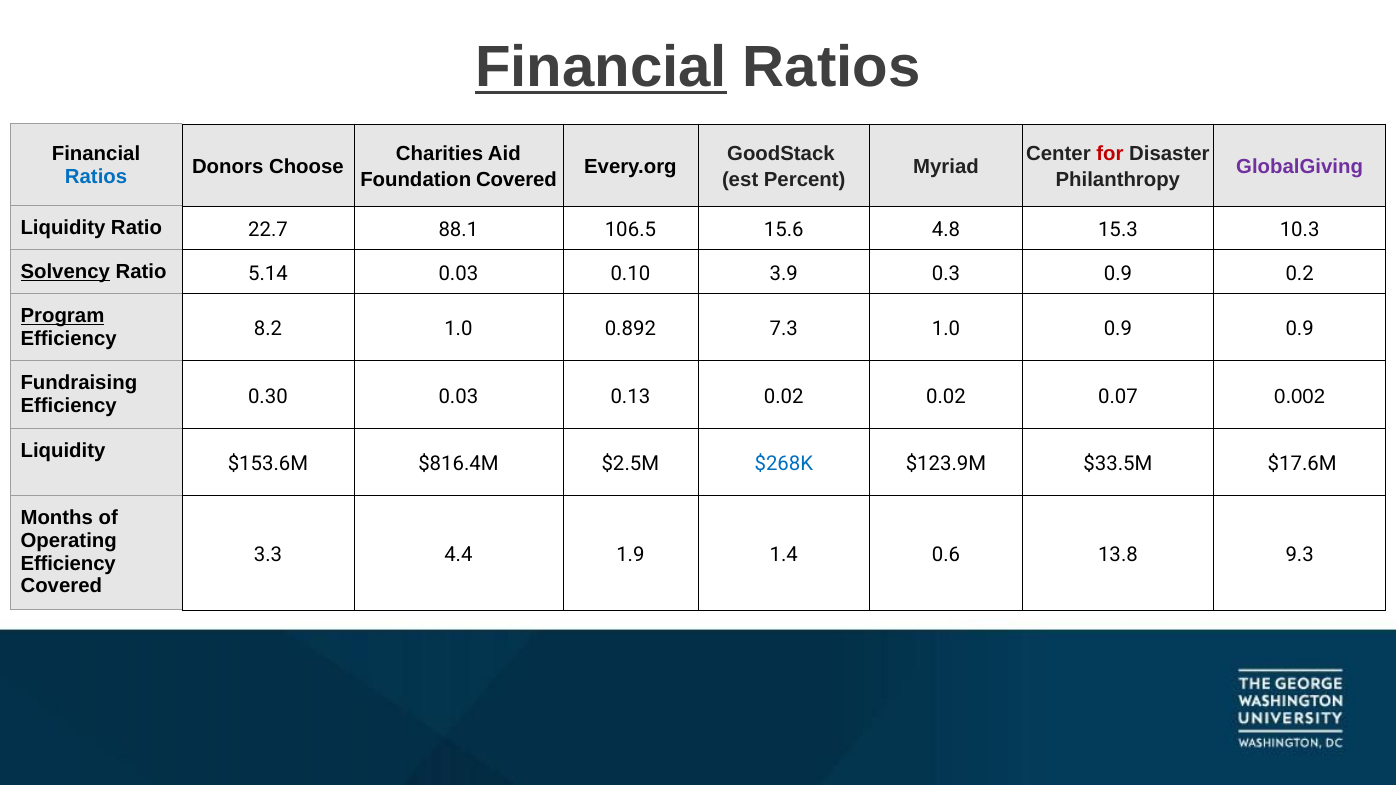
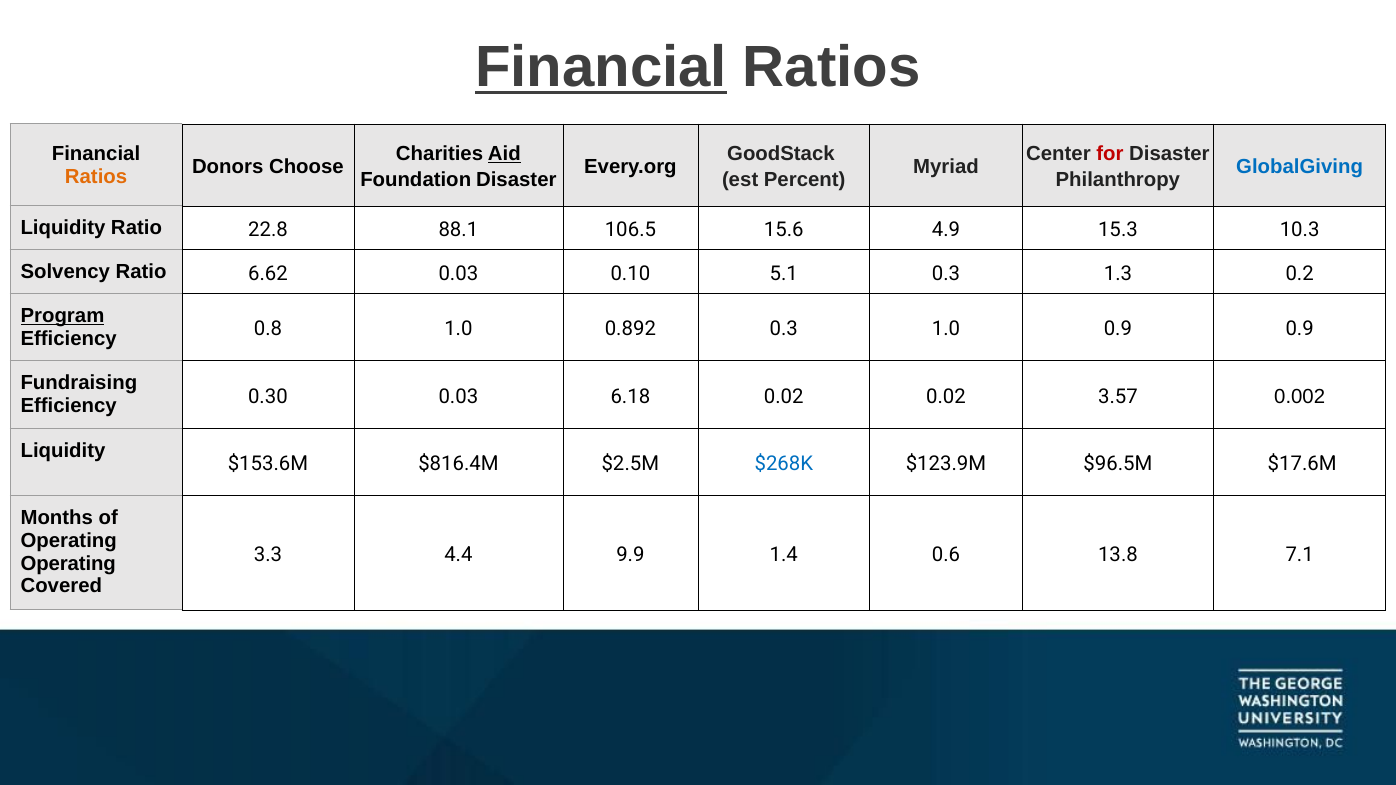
Aid underline: none -> present (504, 154)
GlobalGiving colour: purple -> blue (1300, 167)
Ratios colour: blue -> orange (96, 177)
Foundation Covered: Covered -> Disaster (516, 180)
22.7: 22.7 -> 22.8 (268, 230)
4.8: 4.8 -> 4.9 (946, 230)
Solvency underline: present -> none (65, 272)
5.14: 5.14 -> 6.62 (268, 274)
3.9: 3.9 -> 5.1 (784, 274)
0.3 0.9: 0.9 -> 1.3 (1118, 274)
8.2: 8.2 -> 0.8 (268, 329)
0.892 7.3: 7.3 -> 0.3 (784, 329)
0.13: 0.13 -> 6.18 (630, 397)
0.07: 0.07 -> 3.57 (1118, 397)
$33.5M: $33.5M -> $96.5M (1118, 464)
1.9: 1.9 -> 9.9 (630, 555)
9.3: 9.3 -> 7.1 (1300, 555)
Efficiency: Efficiency -> Operating (68, 564)
